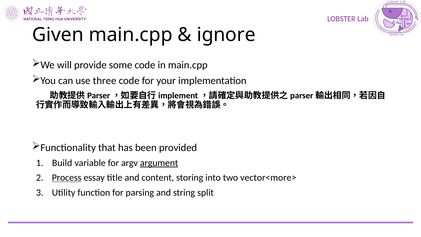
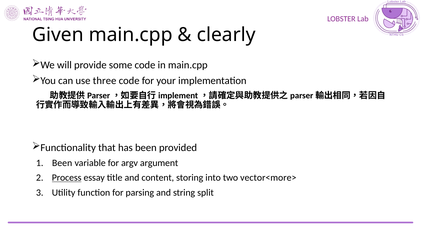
ignore: ignore -> clearly (226, 35)
Build: Build -> Been (62, 163)
argument underline: present -> none (159, 163)
